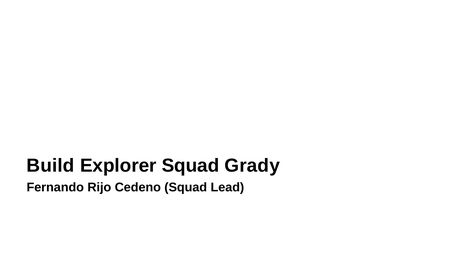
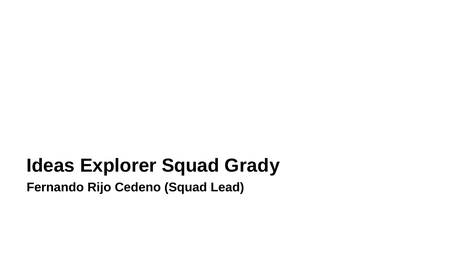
Build: Build -> Ideas (51, 166)
